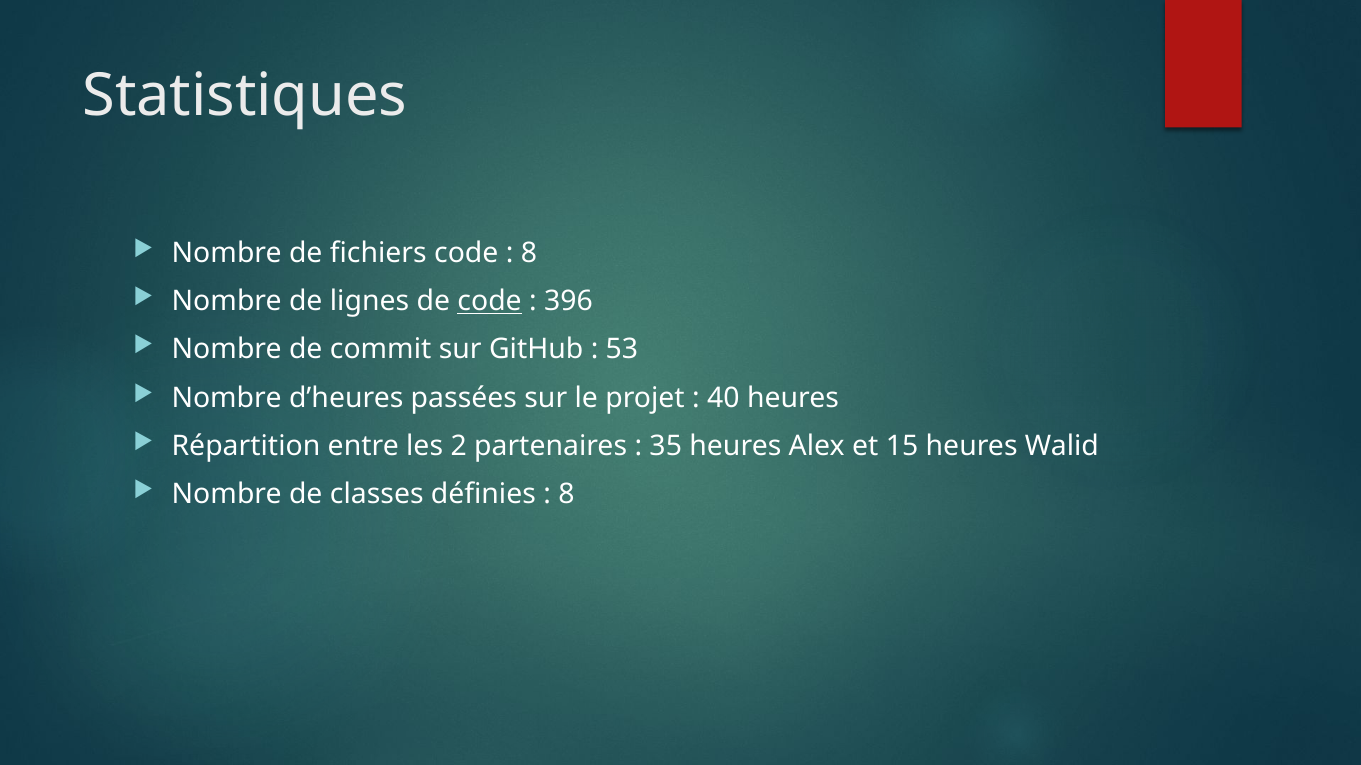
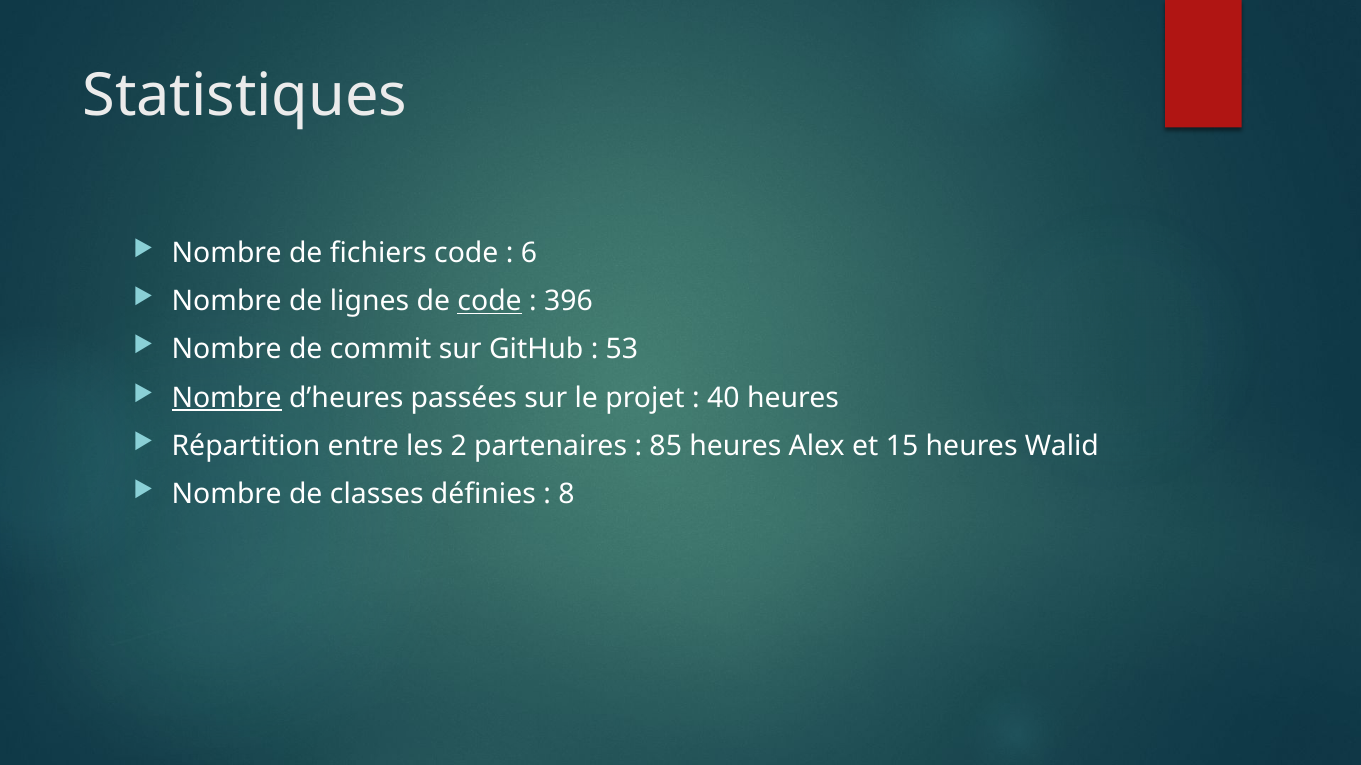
8: 8 -> 6 (529, 253)
Nombre underline: none -> present (227, 398)
35: 35 -> 85 (666, 446)
